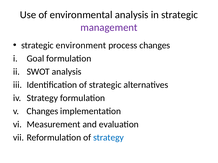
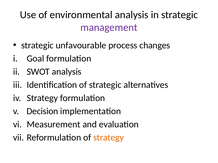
environment: environment -> unfavourable (81, 46)
Changes: Changes -> Decision (42, 112)
strategy colour: blue -> orange (108, 138)
